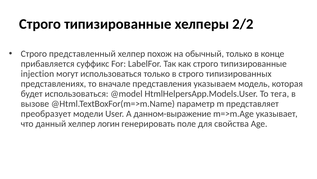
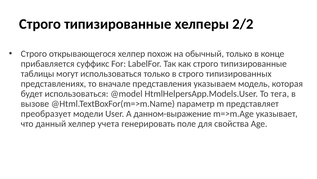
представленный: представленный -> открывающегося (82, 54)
injection: injection -> таблицы (37, 74)
логин: логин -> учета (108, 123)
